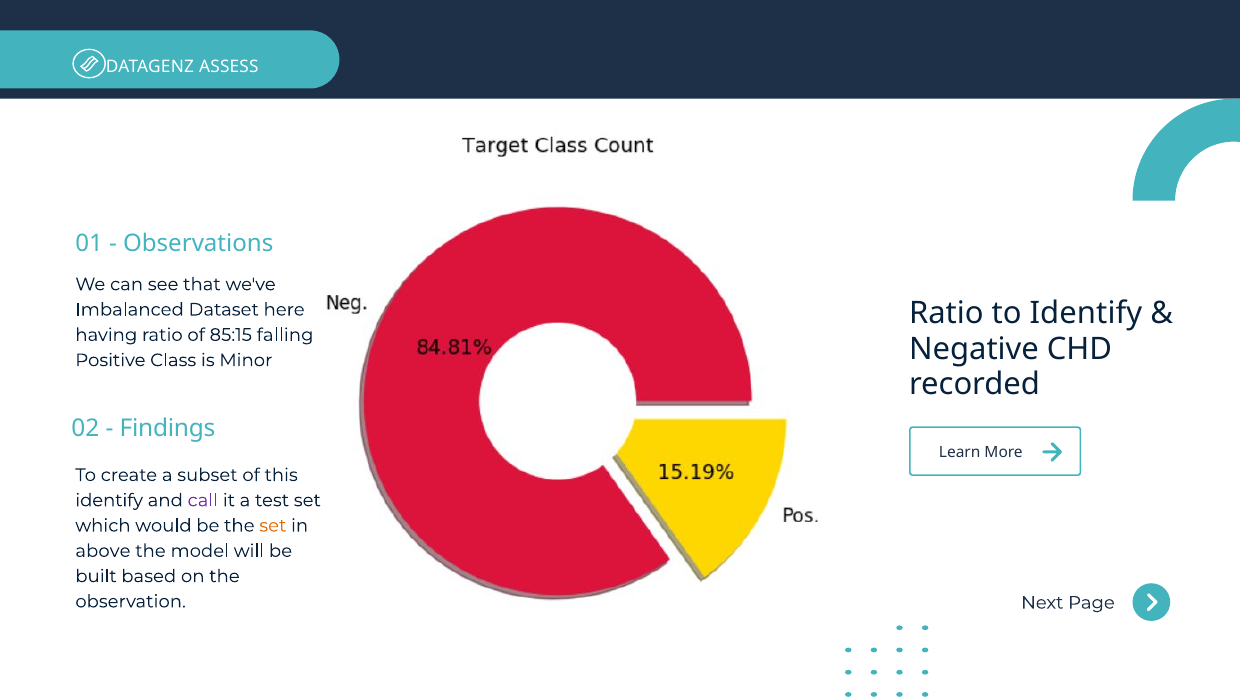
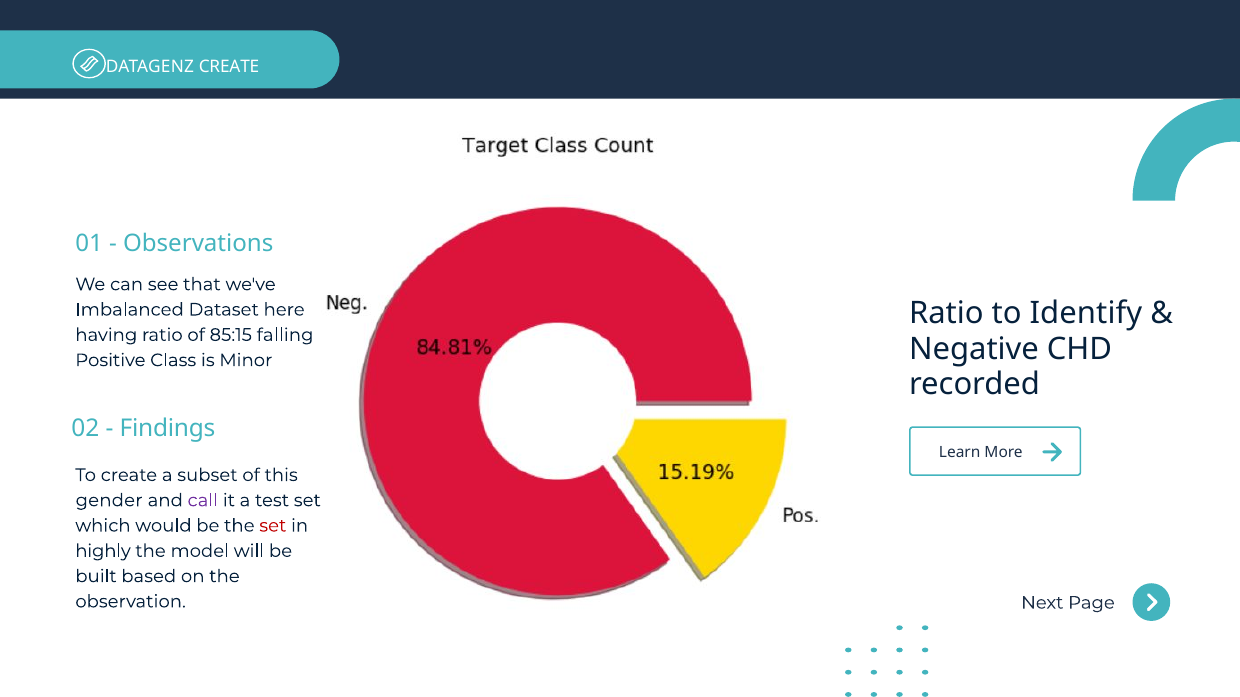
DATAGENZ ASSESS: ASSESS -> CREATE (229, 67)
identify: identify -> gender (109, 501)
set colour: orange -> red (273, 526)
above: above -> highly (103, 551)
